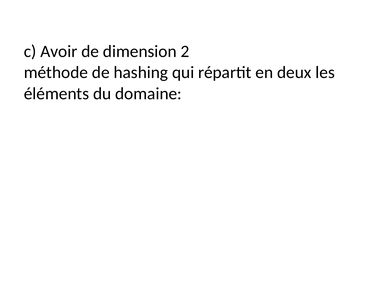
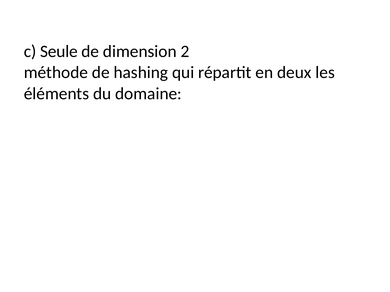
Avoir: Avoir -> Seule (59, 51)
